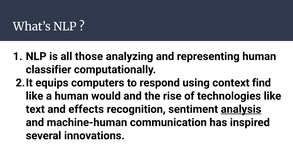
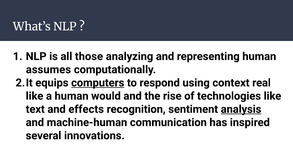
classifier: classifier -> assumes (48, 70)
computers underline: none -> present (98, 83)
find: find -> real (261, 83)
